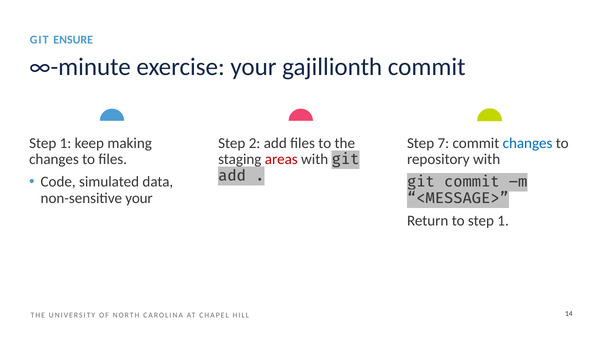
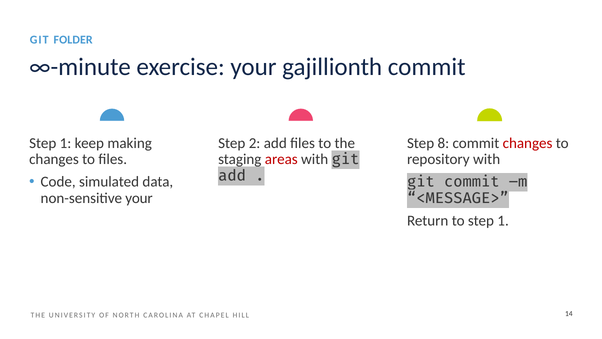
ENSURE: ENSURE -> FOLDER (73, 40)
7: 7 -> 8 (443, 143)
changes colour: blue -> red (528, 143)
